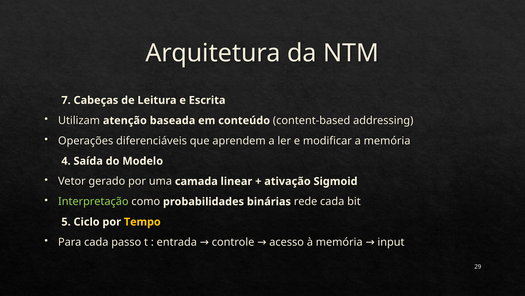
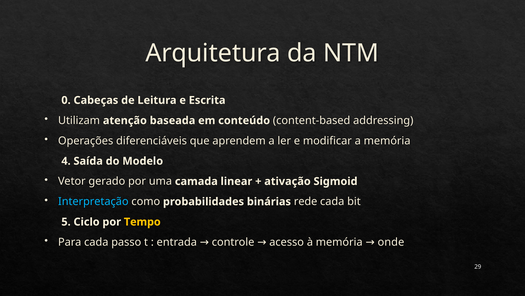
7: 7 -> 0 (66, 100)
Interpretação colour: light green -> light blue (93, 201)
input: input -> onde (391, 242)
